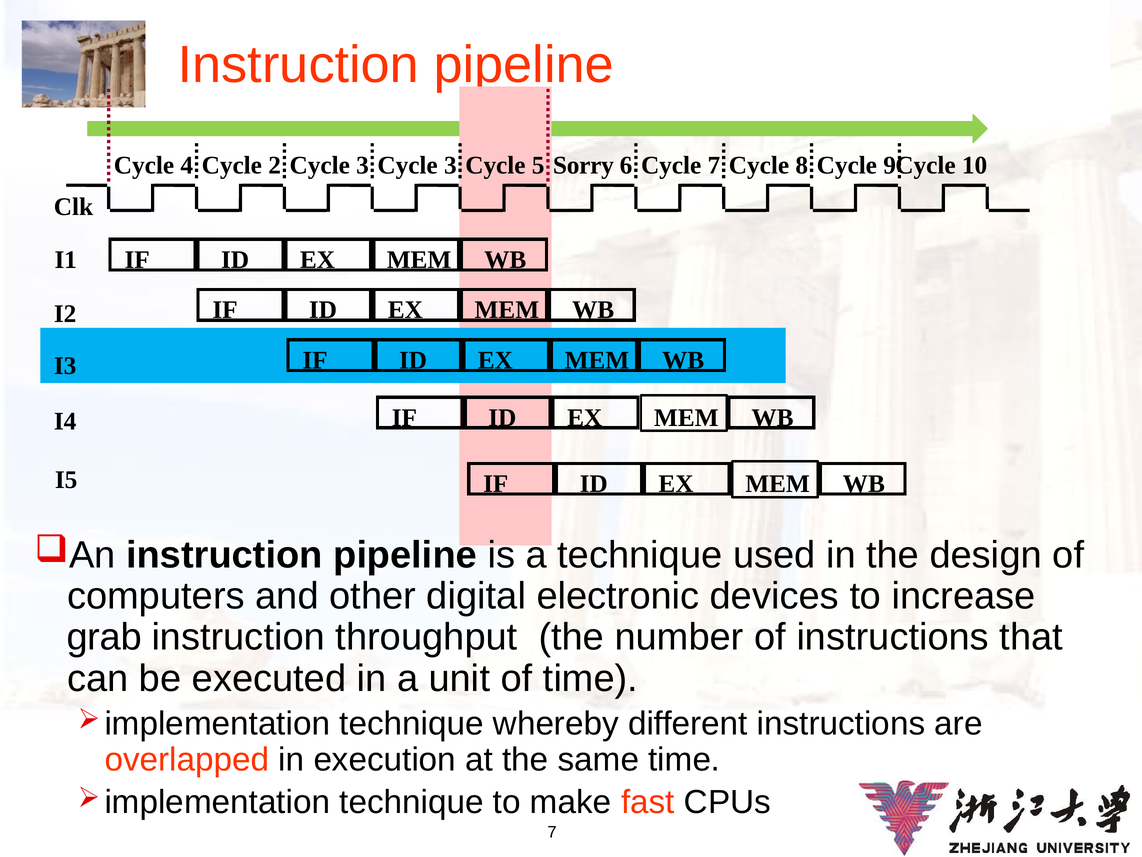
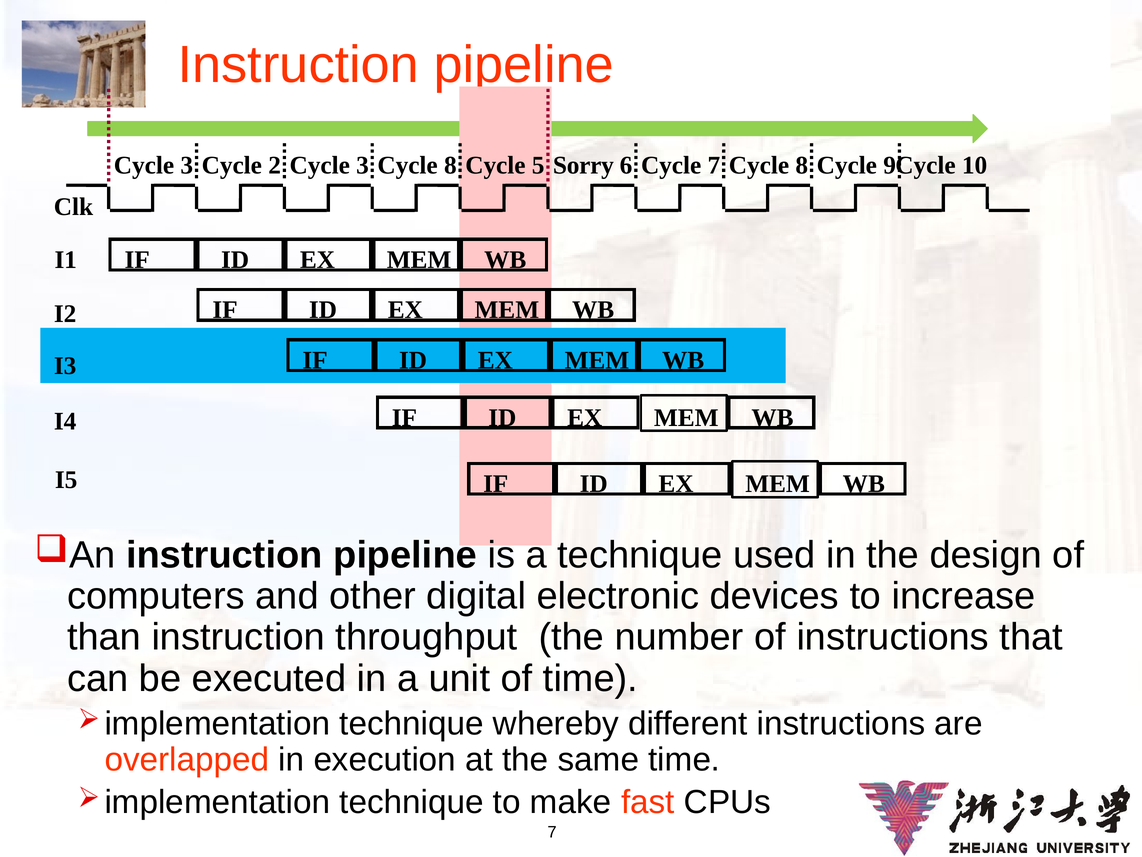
4: 4 -> 3 (187, 165)
3 Cycle 3: 3 -> 8 (450, 165)
grab: grab -> than (104, 637)
